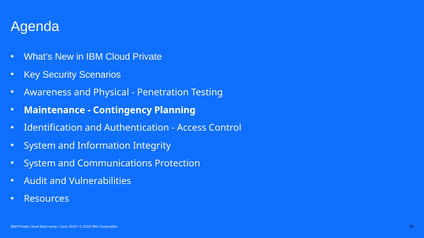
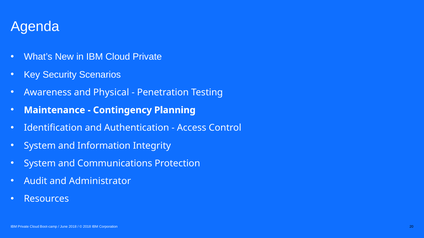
Vulnerabilities: Vulnerabilities -> Administrator (100, 181)
